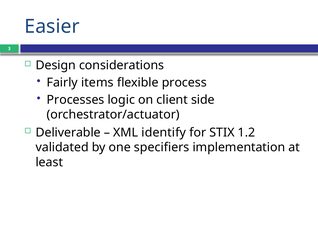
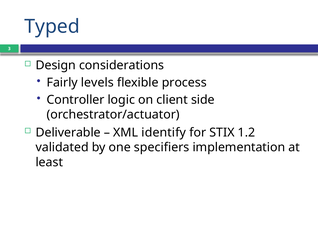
Easier: Easier -> Typed (52, 27)
items: items -> levels (97, 83)
Processes: Processes -> Controller (76, 100)
